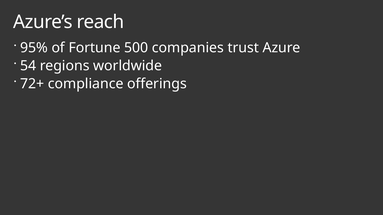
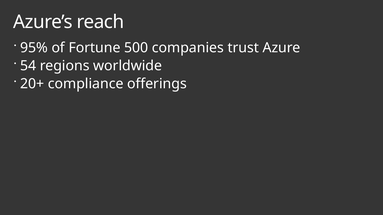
72+: 72+ -> 20+ (32, 84)
